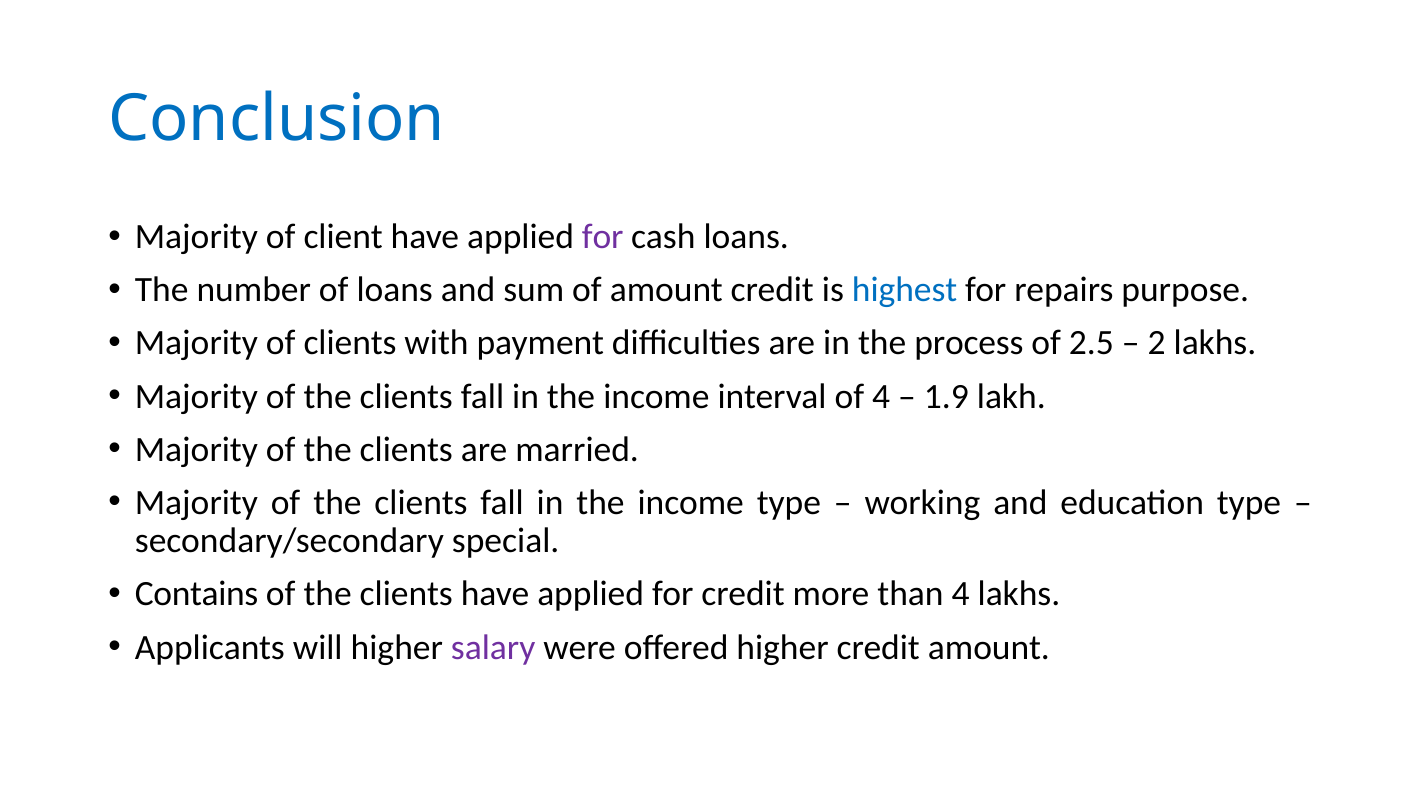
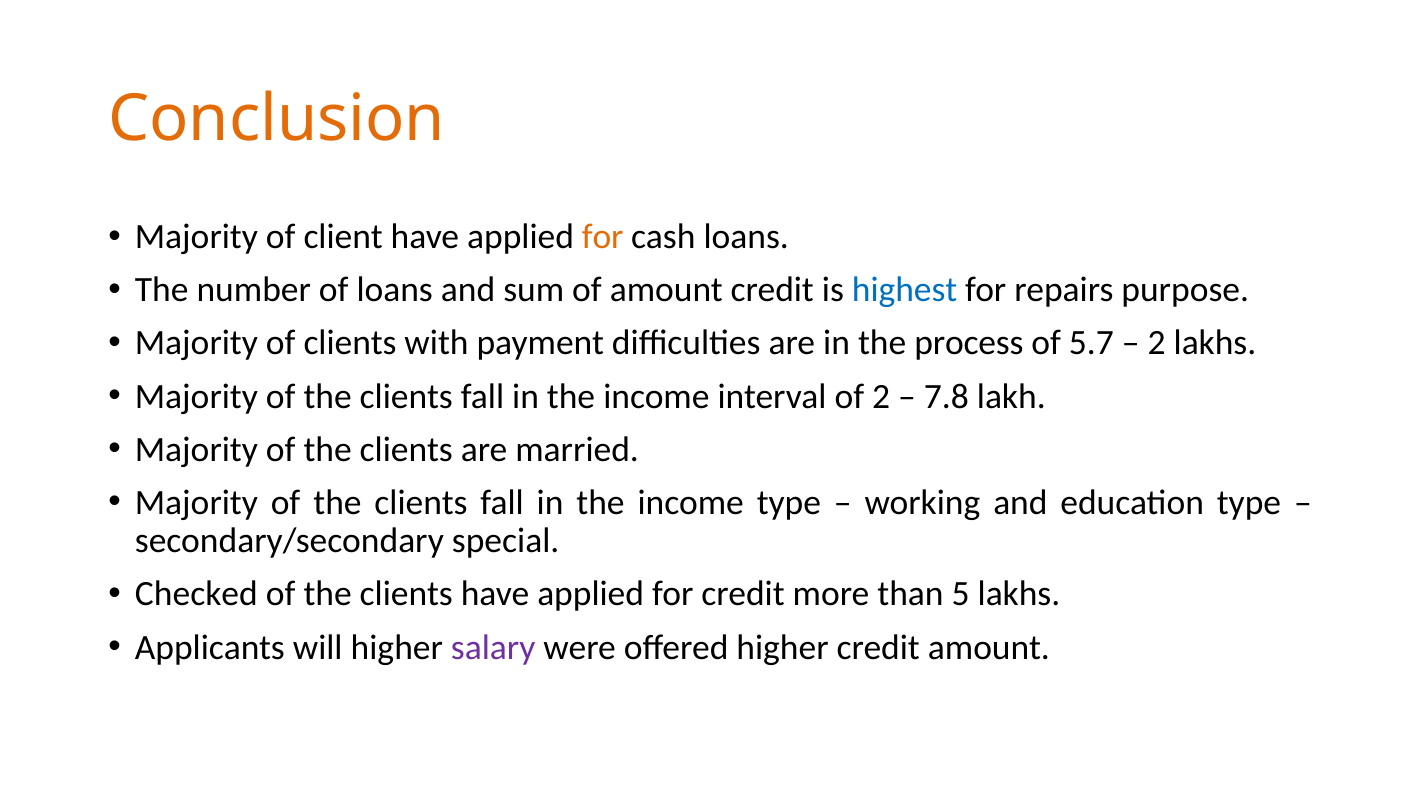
Conclusion colour: blue -> orange (277, 119)
for colour: purple -> orange (603, 237)
2.5: 2.5 -> 5.7 (1091, 343)
of 4: 4 -> 2 (881, 397)
1.9: 1.9 -> 7.8 (946, 397)
Contains: Contains -> Checked (196, 594)
than 4: 4 -> 5 (961, 594)
